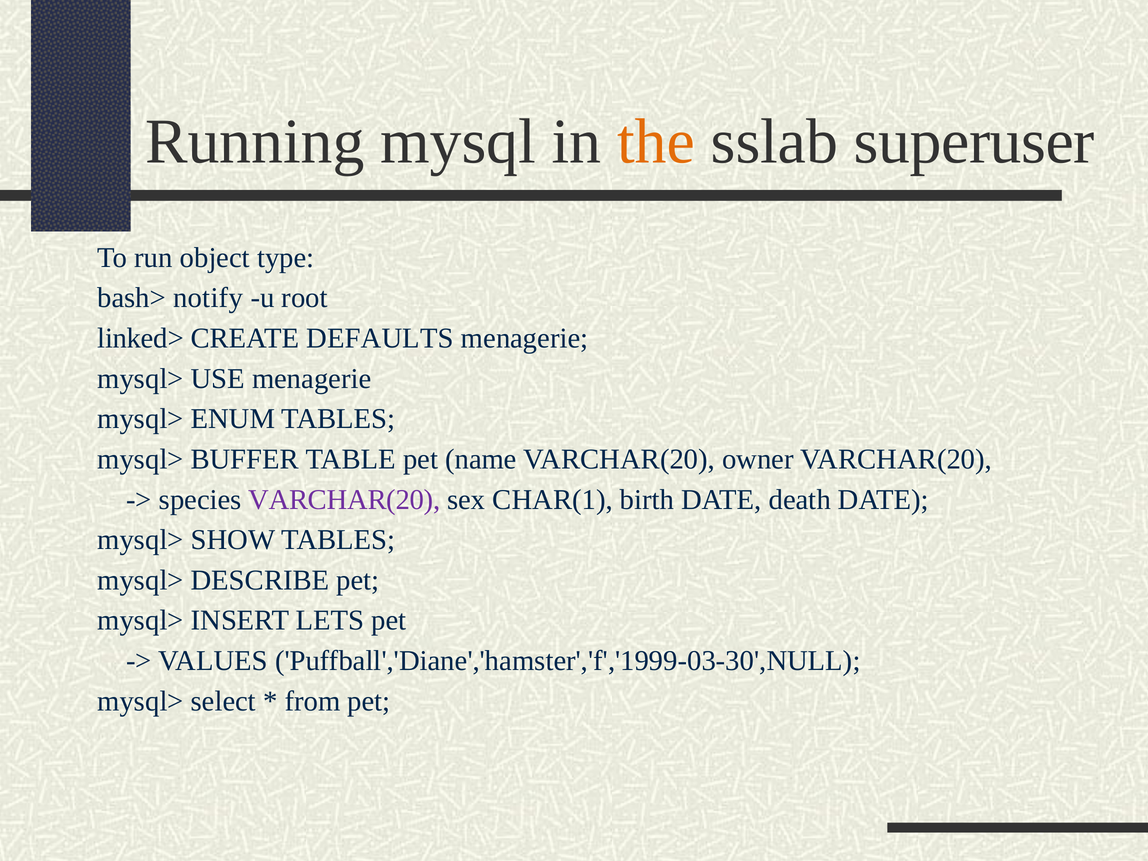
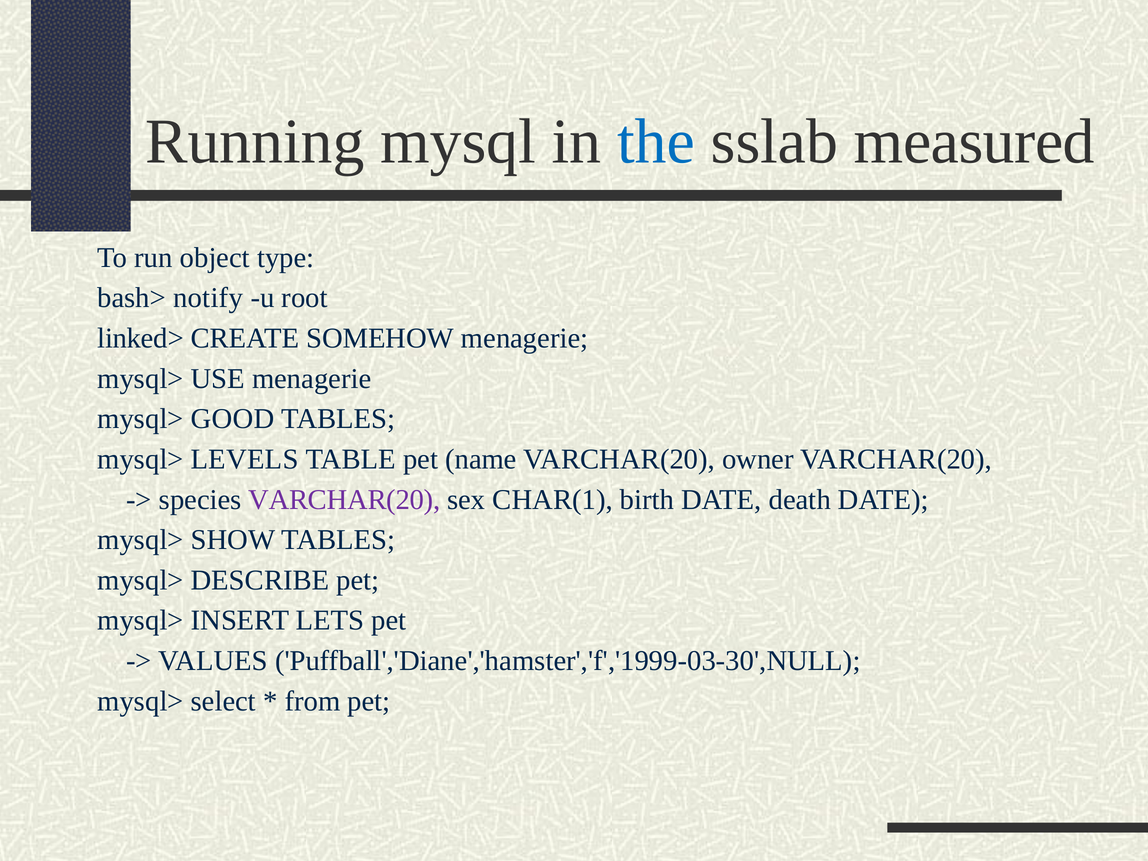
the colour: orange -> blue (656, 142)
superuser: superuser -> measured (974, 142)
DEFAULTS: DEFAULTS -> SOMEHOW (380, 338)
ENUM: ENUM -> GOOD (233, 419)
BUFFER: BUFFER -> LEVELS (245, 459)
